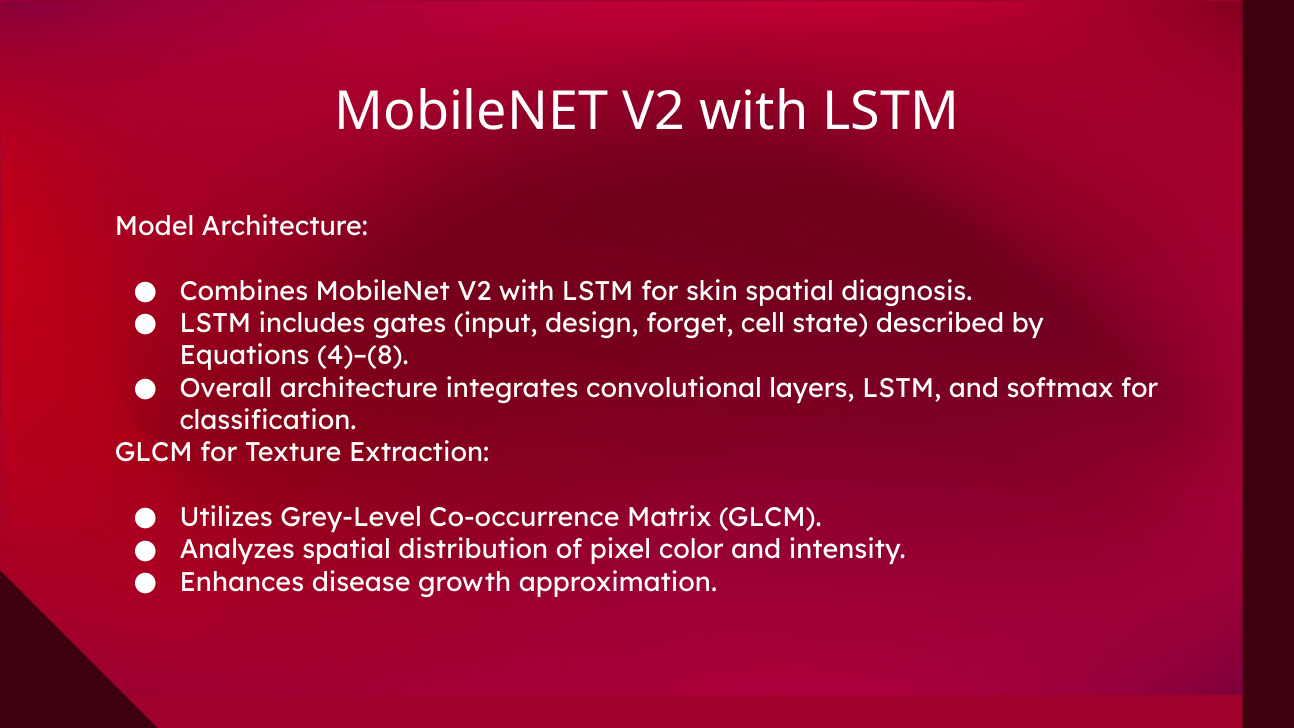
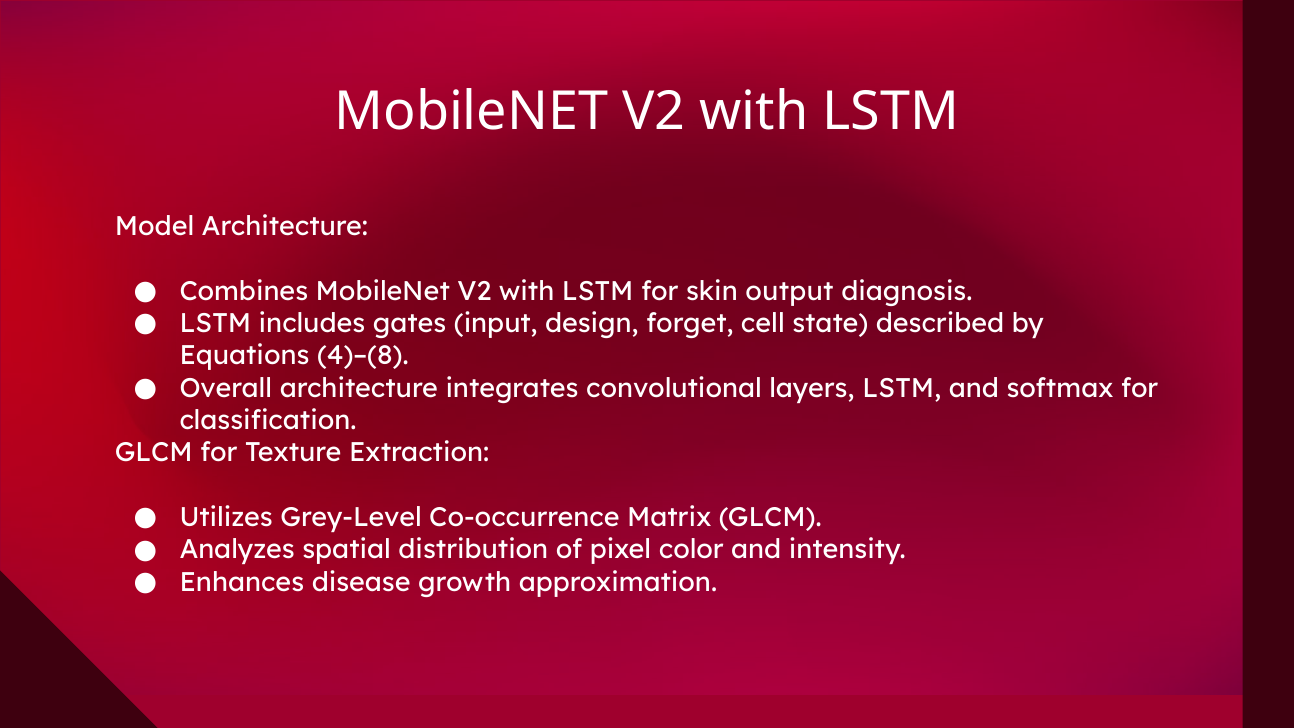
skin spatial: spatial -> output (789, 291)
